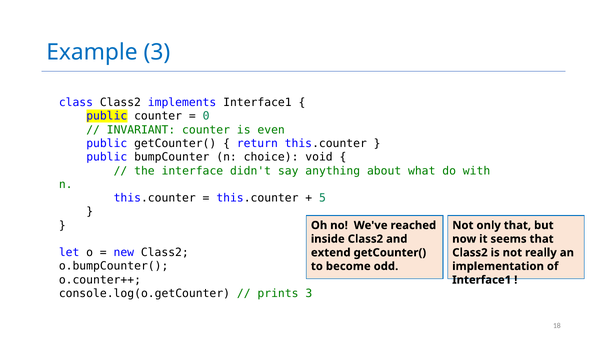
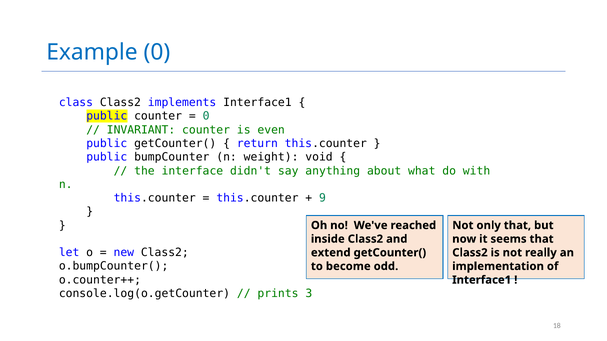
Example 3: 3 -> 0 (157, 52)
choice: choice -> weight (271, 157)
5: 5 -> 9 (323, 198)
